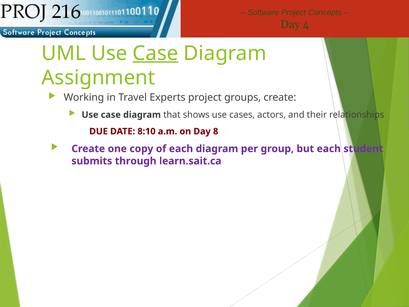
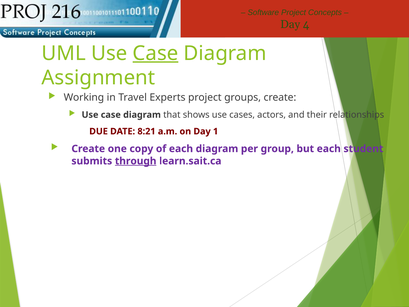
8:10: 8:10 -> 8:21 (146, 131)
8: 8 -> 1 (216, 131)
through underline: none -> present (136, 161)
